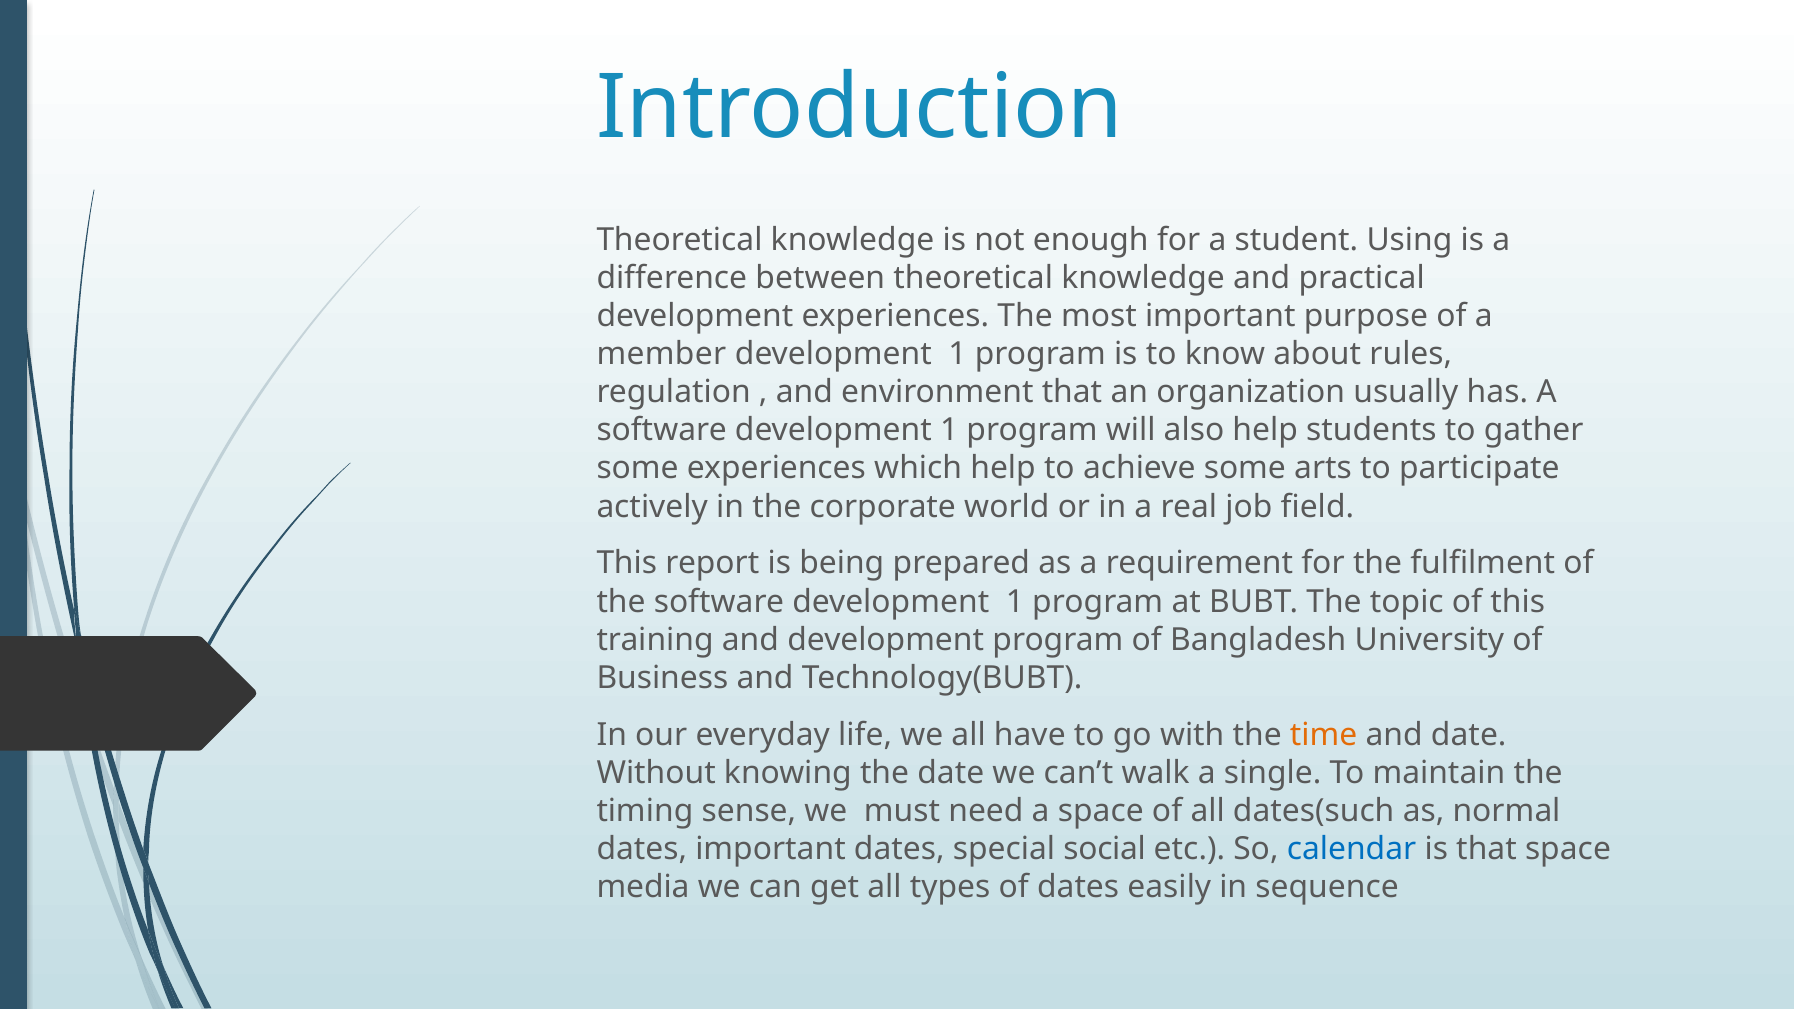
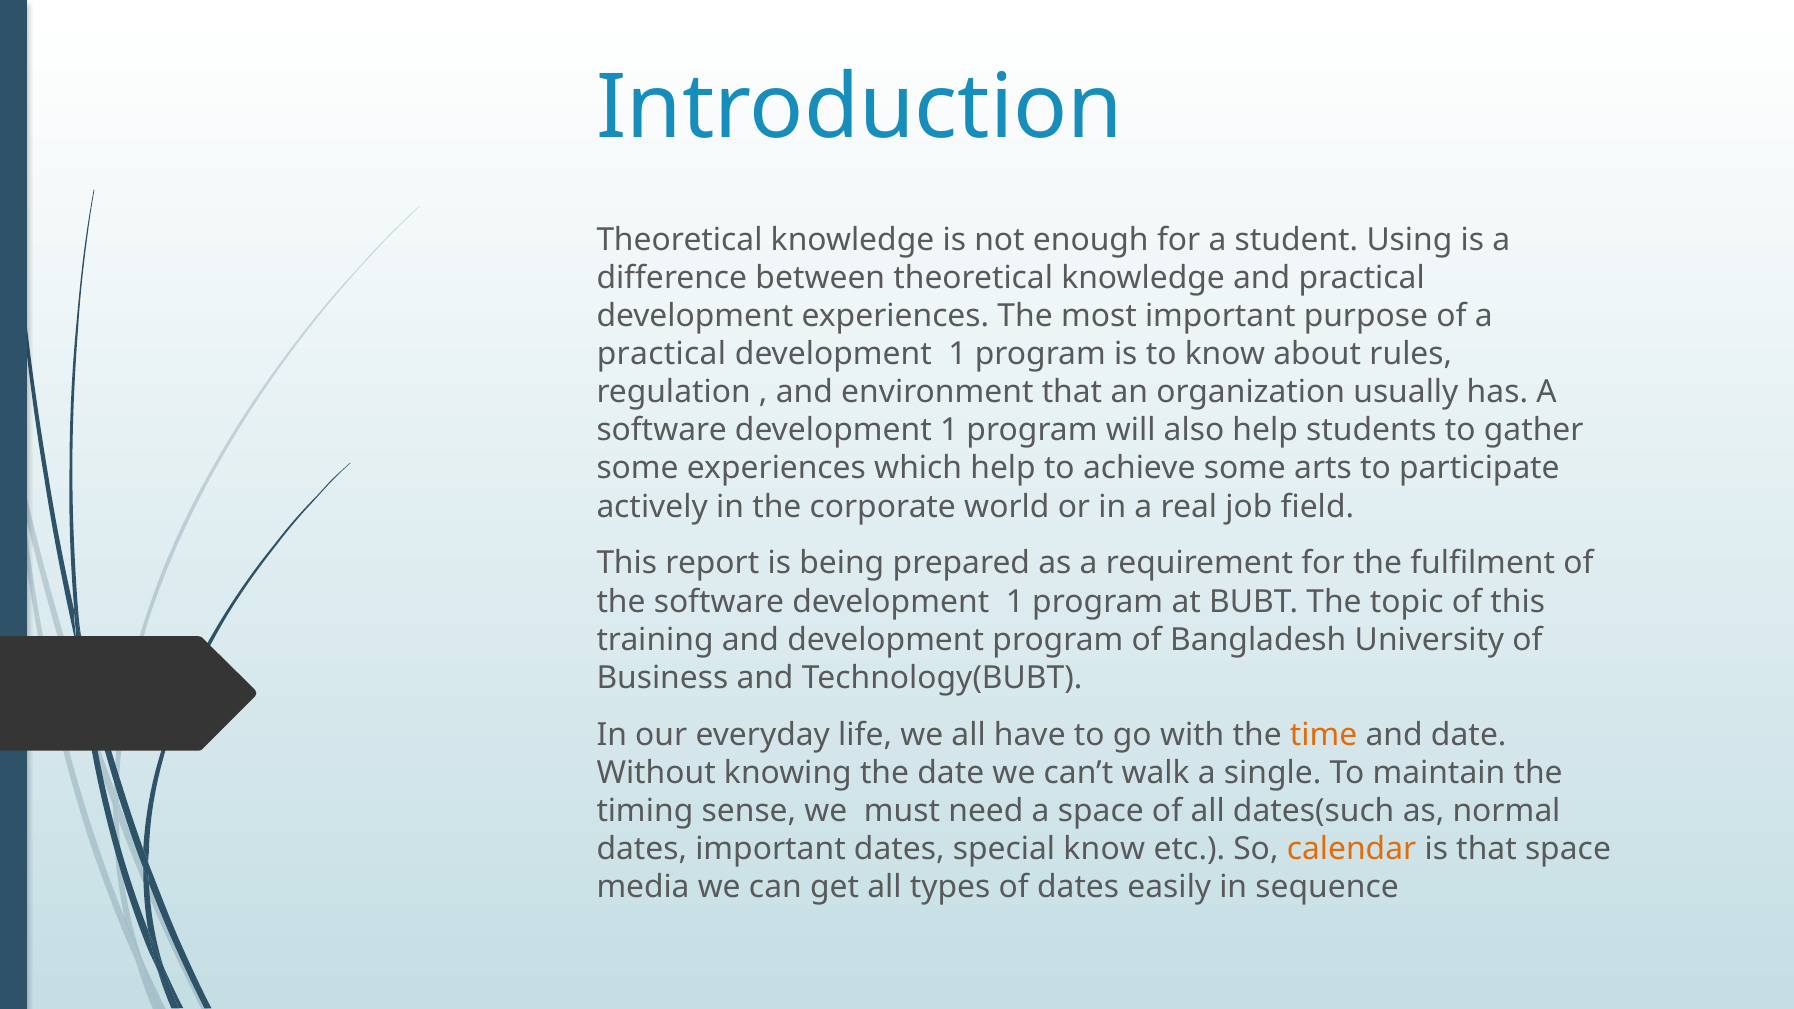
member: member -> practical (661, 354)
special social: social -> know (1104, 849)
calendar colour: blue -> orange (1352, 849)
